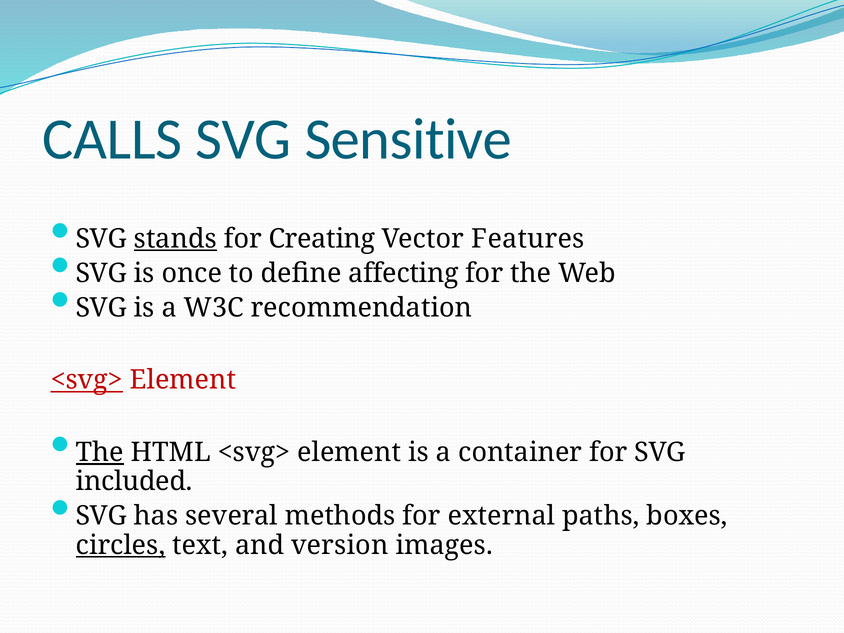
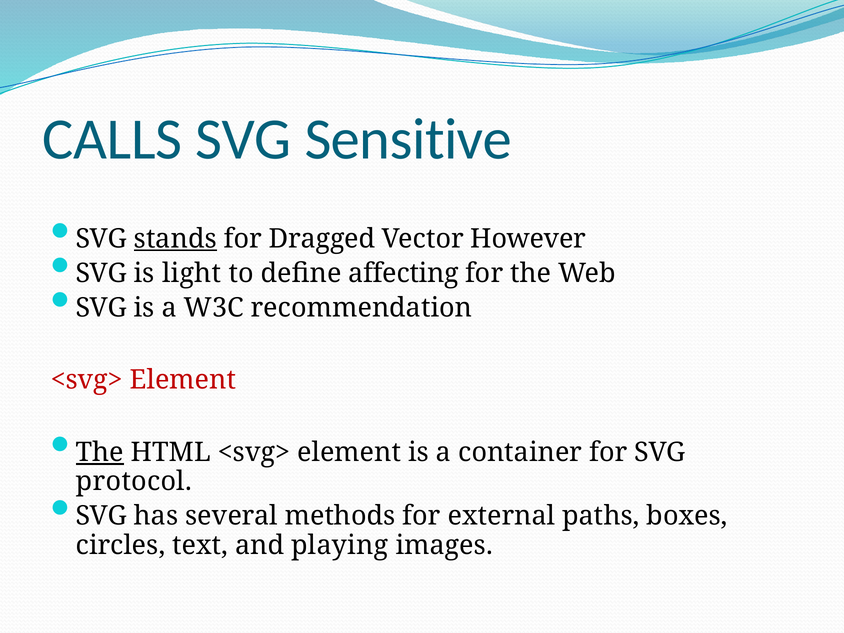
Creating: Creating -> Dragged (322, 239)
Features: Features -> However (528, 239)
once: once -> light (192, 273)
<svg> underline: present -> none (87, 380)
included: included -> protocol (134, 482)
circles underline: present -> none (121, 545)
version: version -> playing (340, 545)
